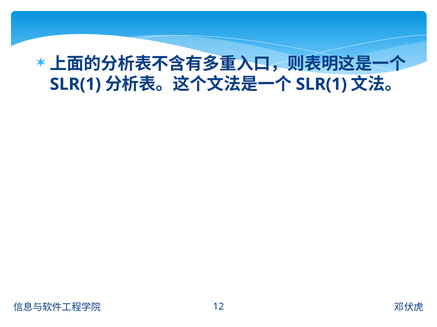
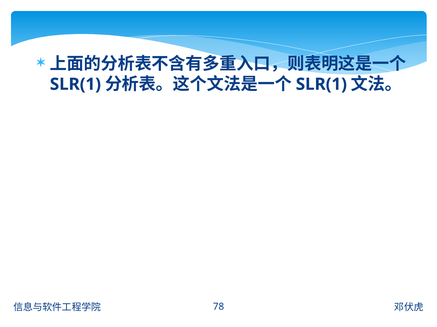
12: 12 -> 78 (219, 307)
